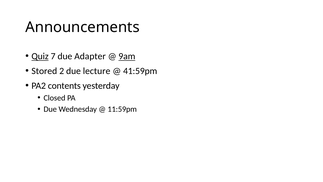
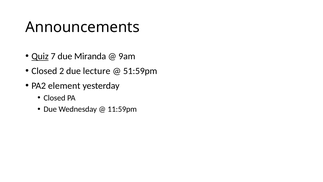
Adapter: Adapter -> Miranda (90, 56)
9am underline: present -> none (127, 56)
Stored: Stored -> Closed (44, 71)
41:59pm: 41:59pm -> 51:59pm (140, 71)
contents: contents -> element (64, 86)
